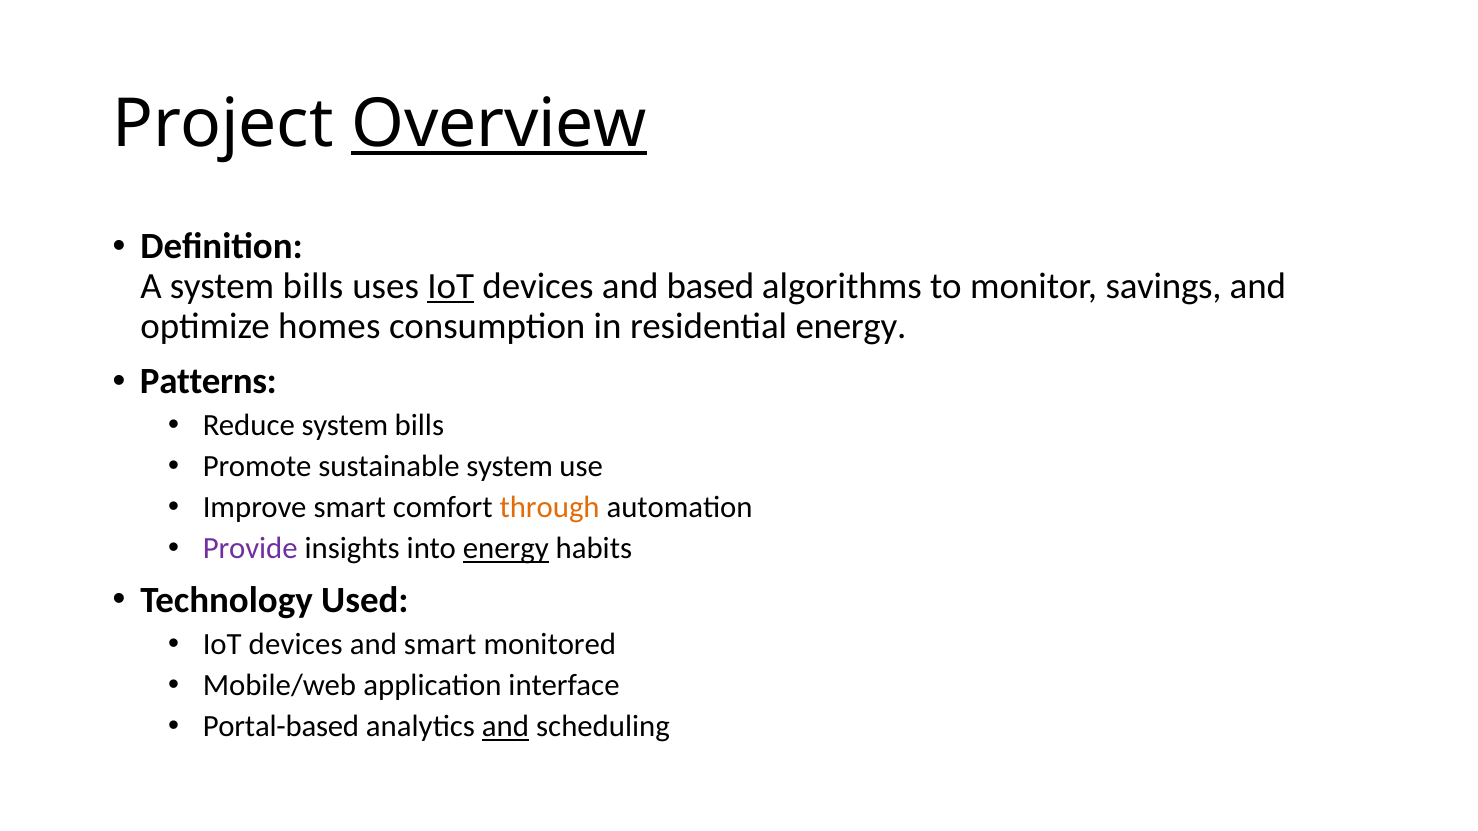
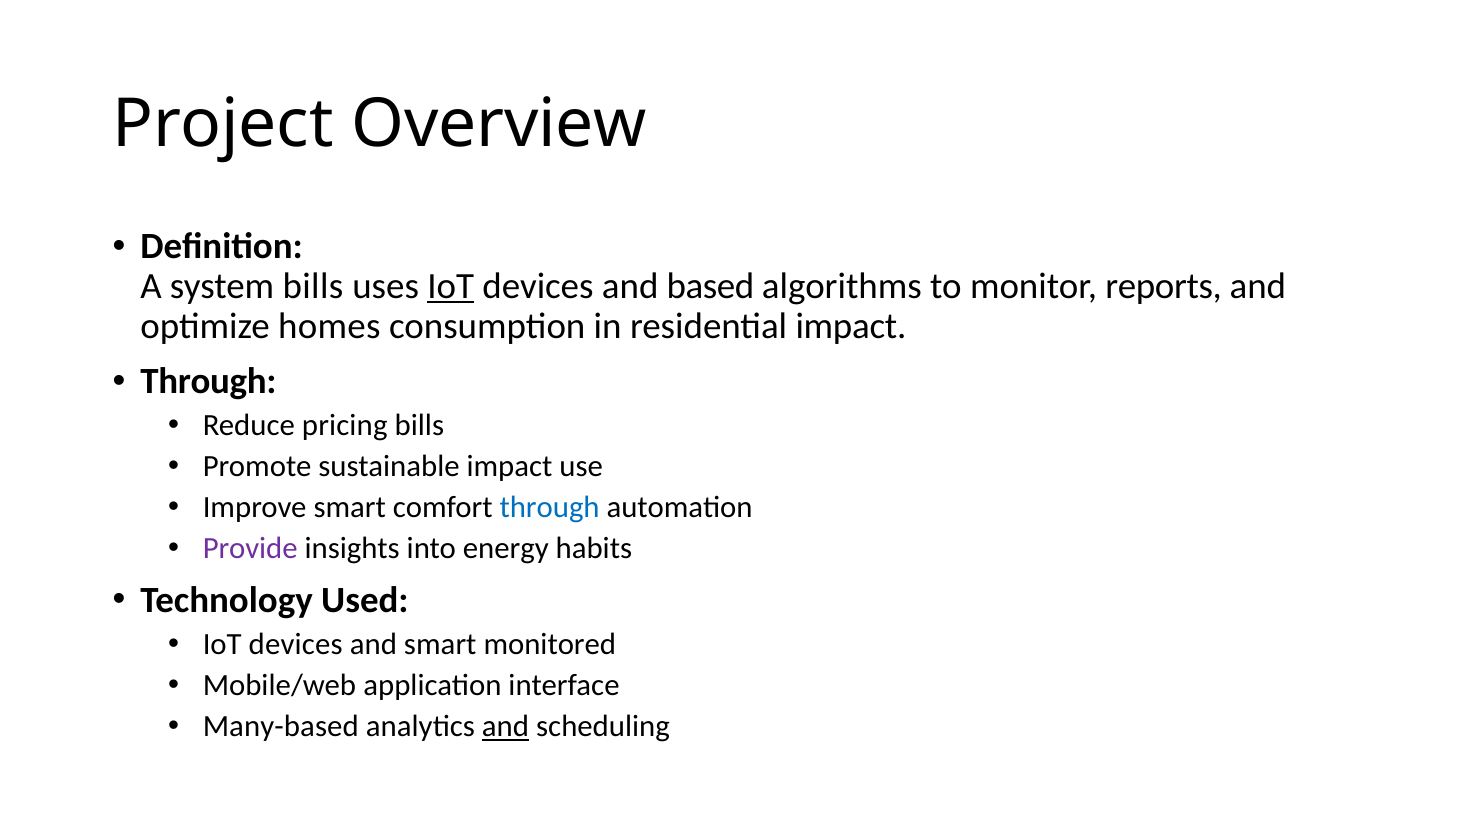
Overview underline: present -> none (499, 124)
savings: savings -> reports (1164, 286)
residential energy: energy -> impact (851, 326)
Patterns: Patterns -> Through (208, 382)
Reduce system: system -> pricing (345, 426)
sustainable system: system -> impact (509, 467)
through colour: orange -> blue (550, 508)
energy underline: present -> none (506, 549)
Portal-based: Portal-based -> Many-based (281, 727)
